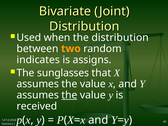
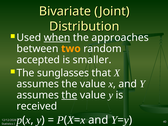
when underline: none -> present (57, 38)
the distribution: distribution -> approaches (120, 38)
indicates: indicates -> accepted (38, 60)
assigns: assigns -> smaller (92, 60)
